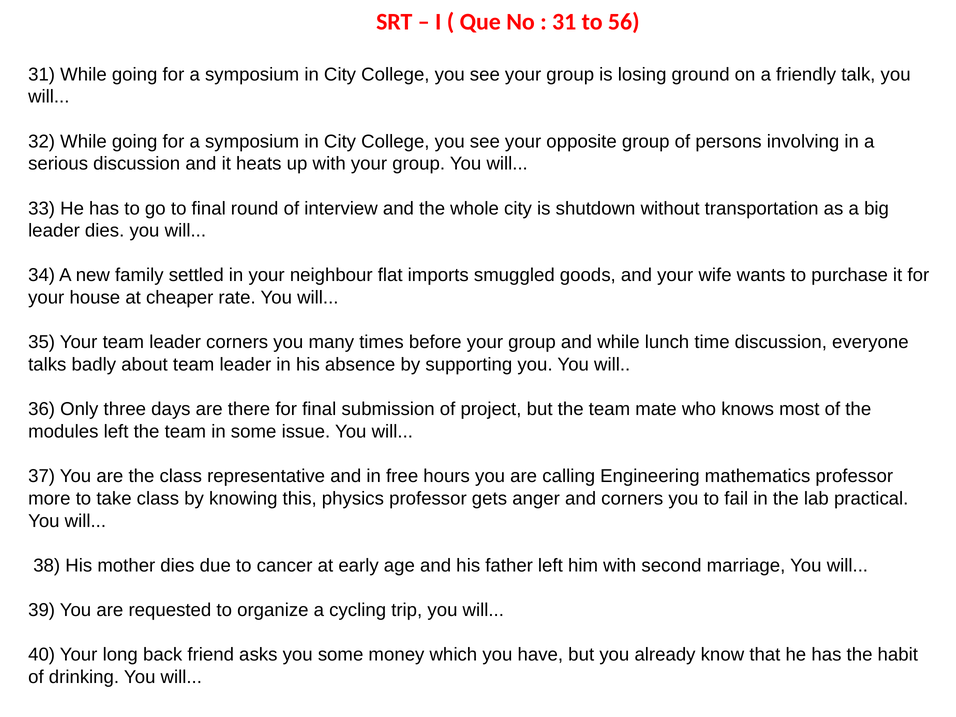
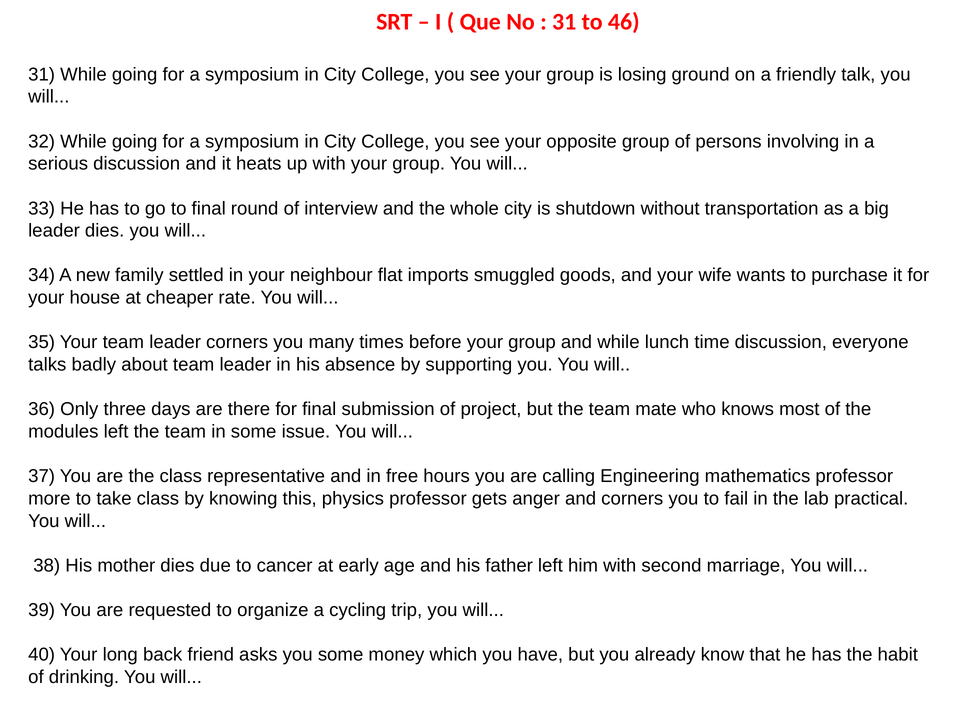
56: 56 -> 46 (624, 22)
